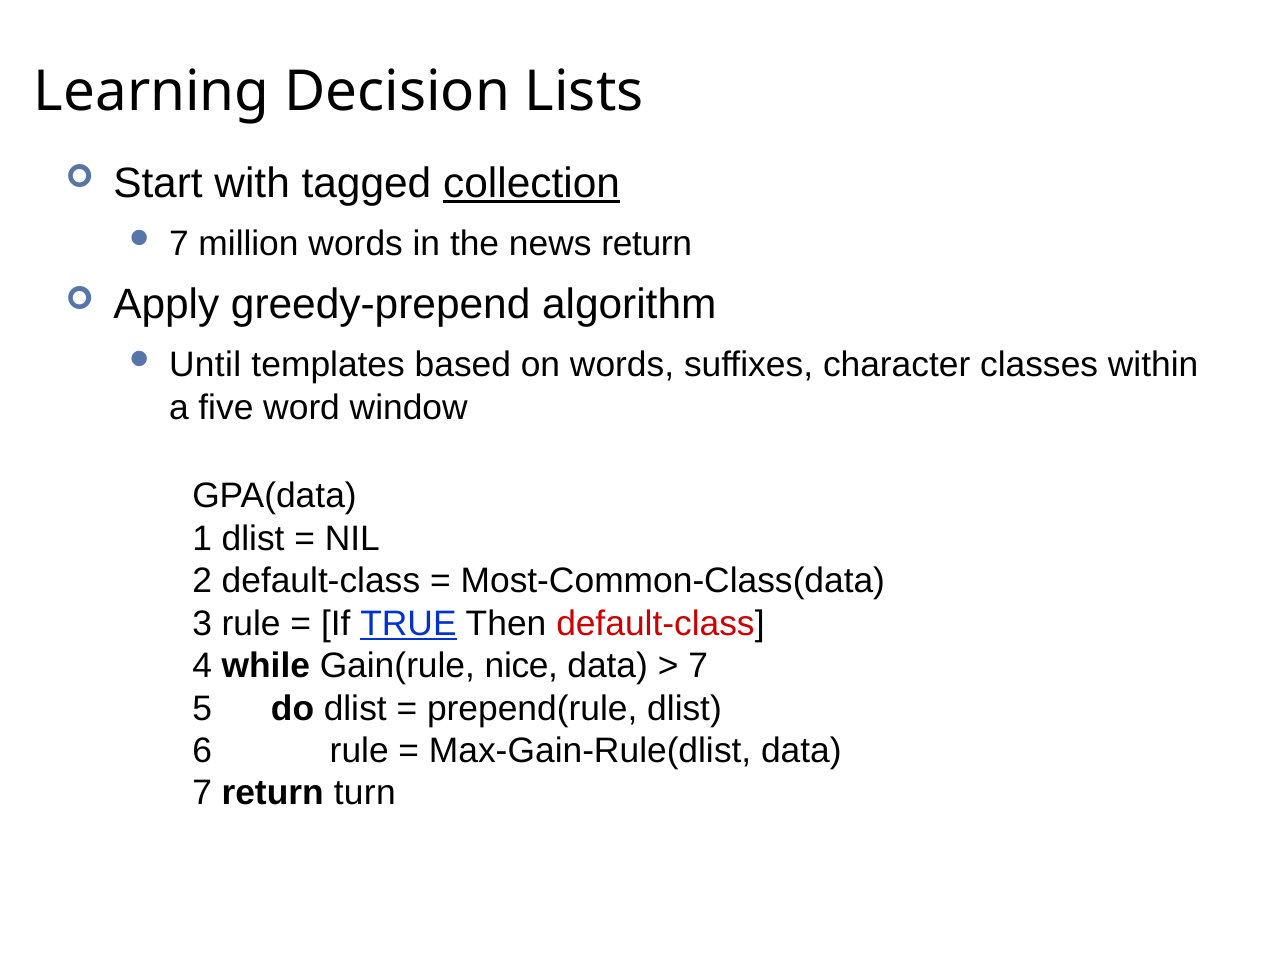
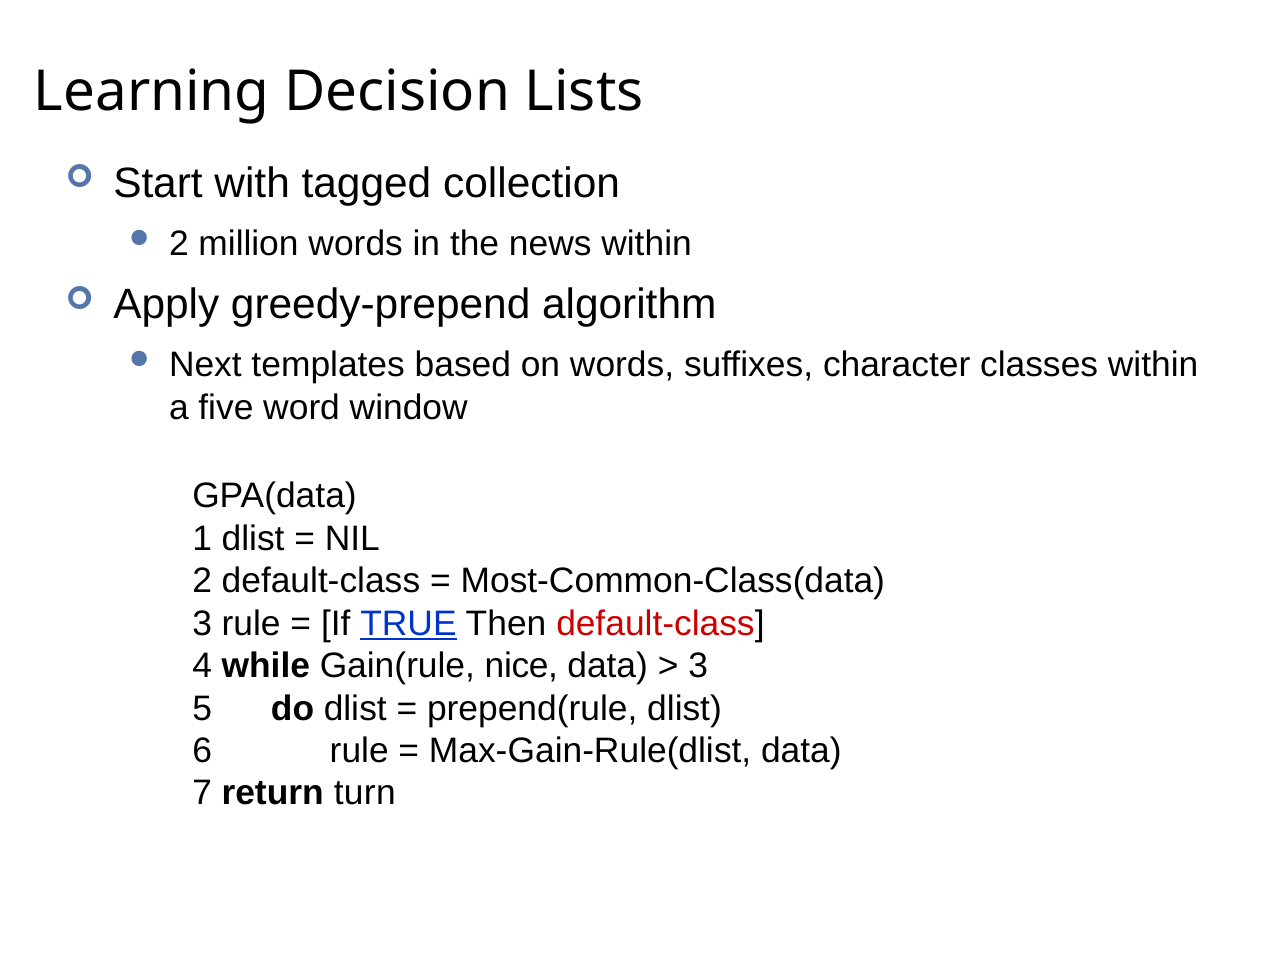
collection underline: present -> none (532, 183)
7: 7 -> 2 (179, 243)
news return: return -> within (647, 243)
Until: Until -> Next (205, 365)
7: 7 -> 3 (698, 666)
